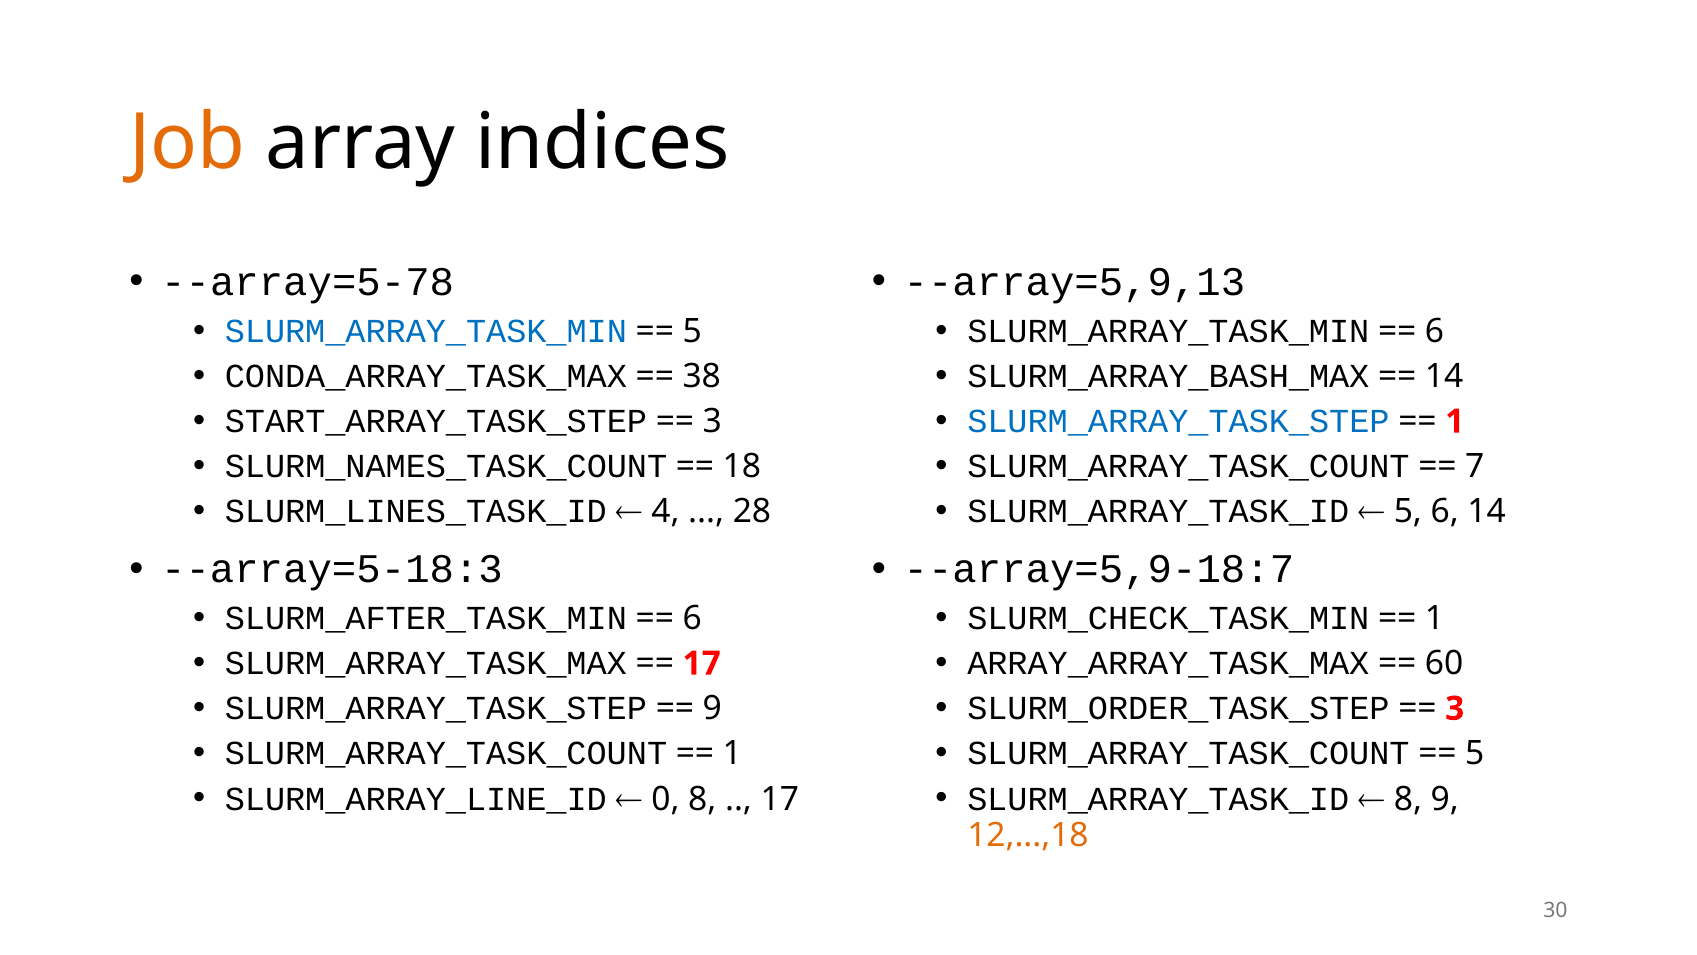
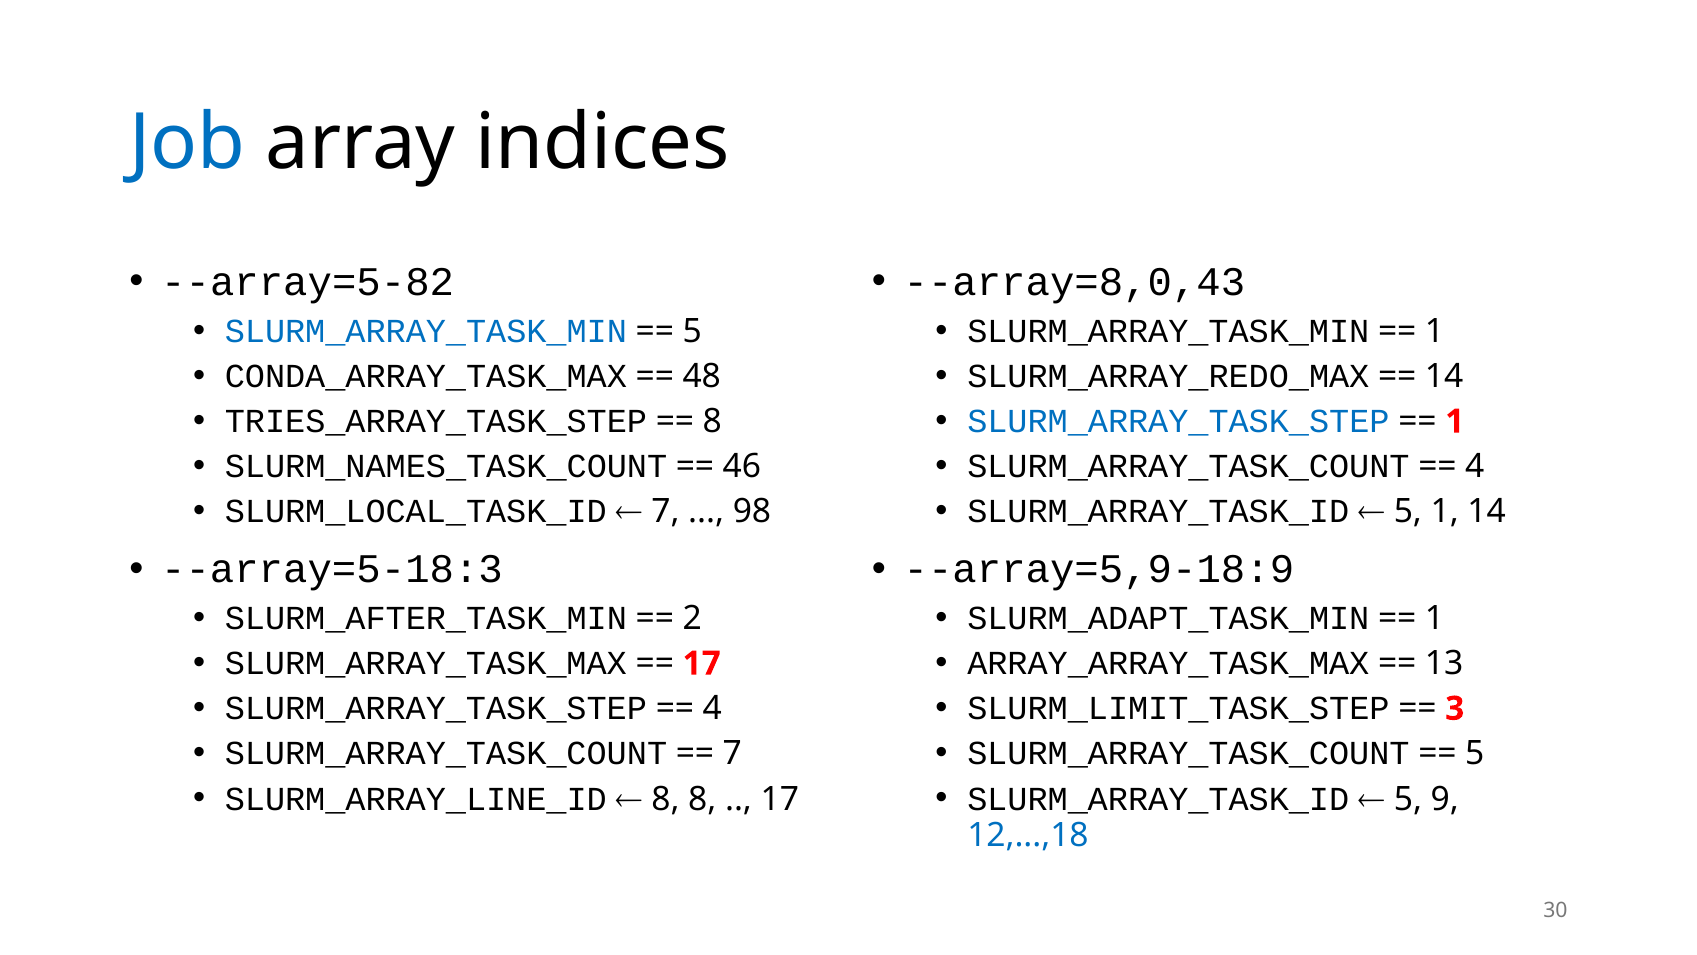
Job colour: orange -> blue (187, 143)
--array=5-78: --array=5-78 -> --array=5-82 (308, 282)
--array=5,9,13: --array=5,9,13 -> --array=8,0,43 (1074, 282)
6: 6 -> 1 (1435, 331)
38: 38 -> 48 (702, 376)
SLURM_ARRAY_BASH_MAX: SLURM_ARRAY_BASH_MAX -> SLURM_ARRAY_REDO_MAX (1168, 376)
START_ARRAY_TASK_STEP: START_ARRAY_TASK_STEP -> TRIES_ARRAY_TASK_STEP (436, 421)
3: 3 -> 8 (712, 421)
18: 18 -> 46 (742, 466)
7: 7 -> 4 (1475, 466)
SLURM_LINES_TASK_ID: SLURM_LINES_TASK_ID -> SLURM_LOCAL_TASK_ID (416, 511)
4: 4 -> 7 (666, 511)
28: 28 -> 98 (752, 511)
5 6: 6 -> 1 (1445, 511)
--array=5,9-18:7: --array=5,9-18:7 -> --array=5,9-18:9 (1099, 569)
6: 6 -> 2 (692, 618)
SLURM_CHECK_TASK_MIN: SLURM_CHECK_TASK_MIN -> SLURM_ADAPT_TASK_MIN (1168, 618)
60: 60 -> 13 (1444, 663)
9: 9 -> 4 (712, 708)
SLURM_ORDER_TASK_STEP: SLURM_ORDER_TASK_STEP -> SLURM_LIMIT_TASK_STEP (1178, 708)
1: 1 -> 7 (732, 753)
0: 0 -> 8 (666, 799)
8: 8 -> 5 (1408, 799)
12,...,18 colour: orange -> blue (1028, 835)
